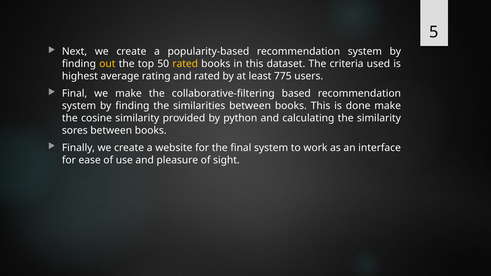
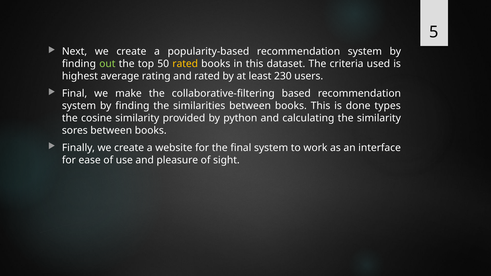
out colour: yellow -> light green (107, 64)
775: 775 -> 230 (283, 76)
done make: make -> types (388, 106)
